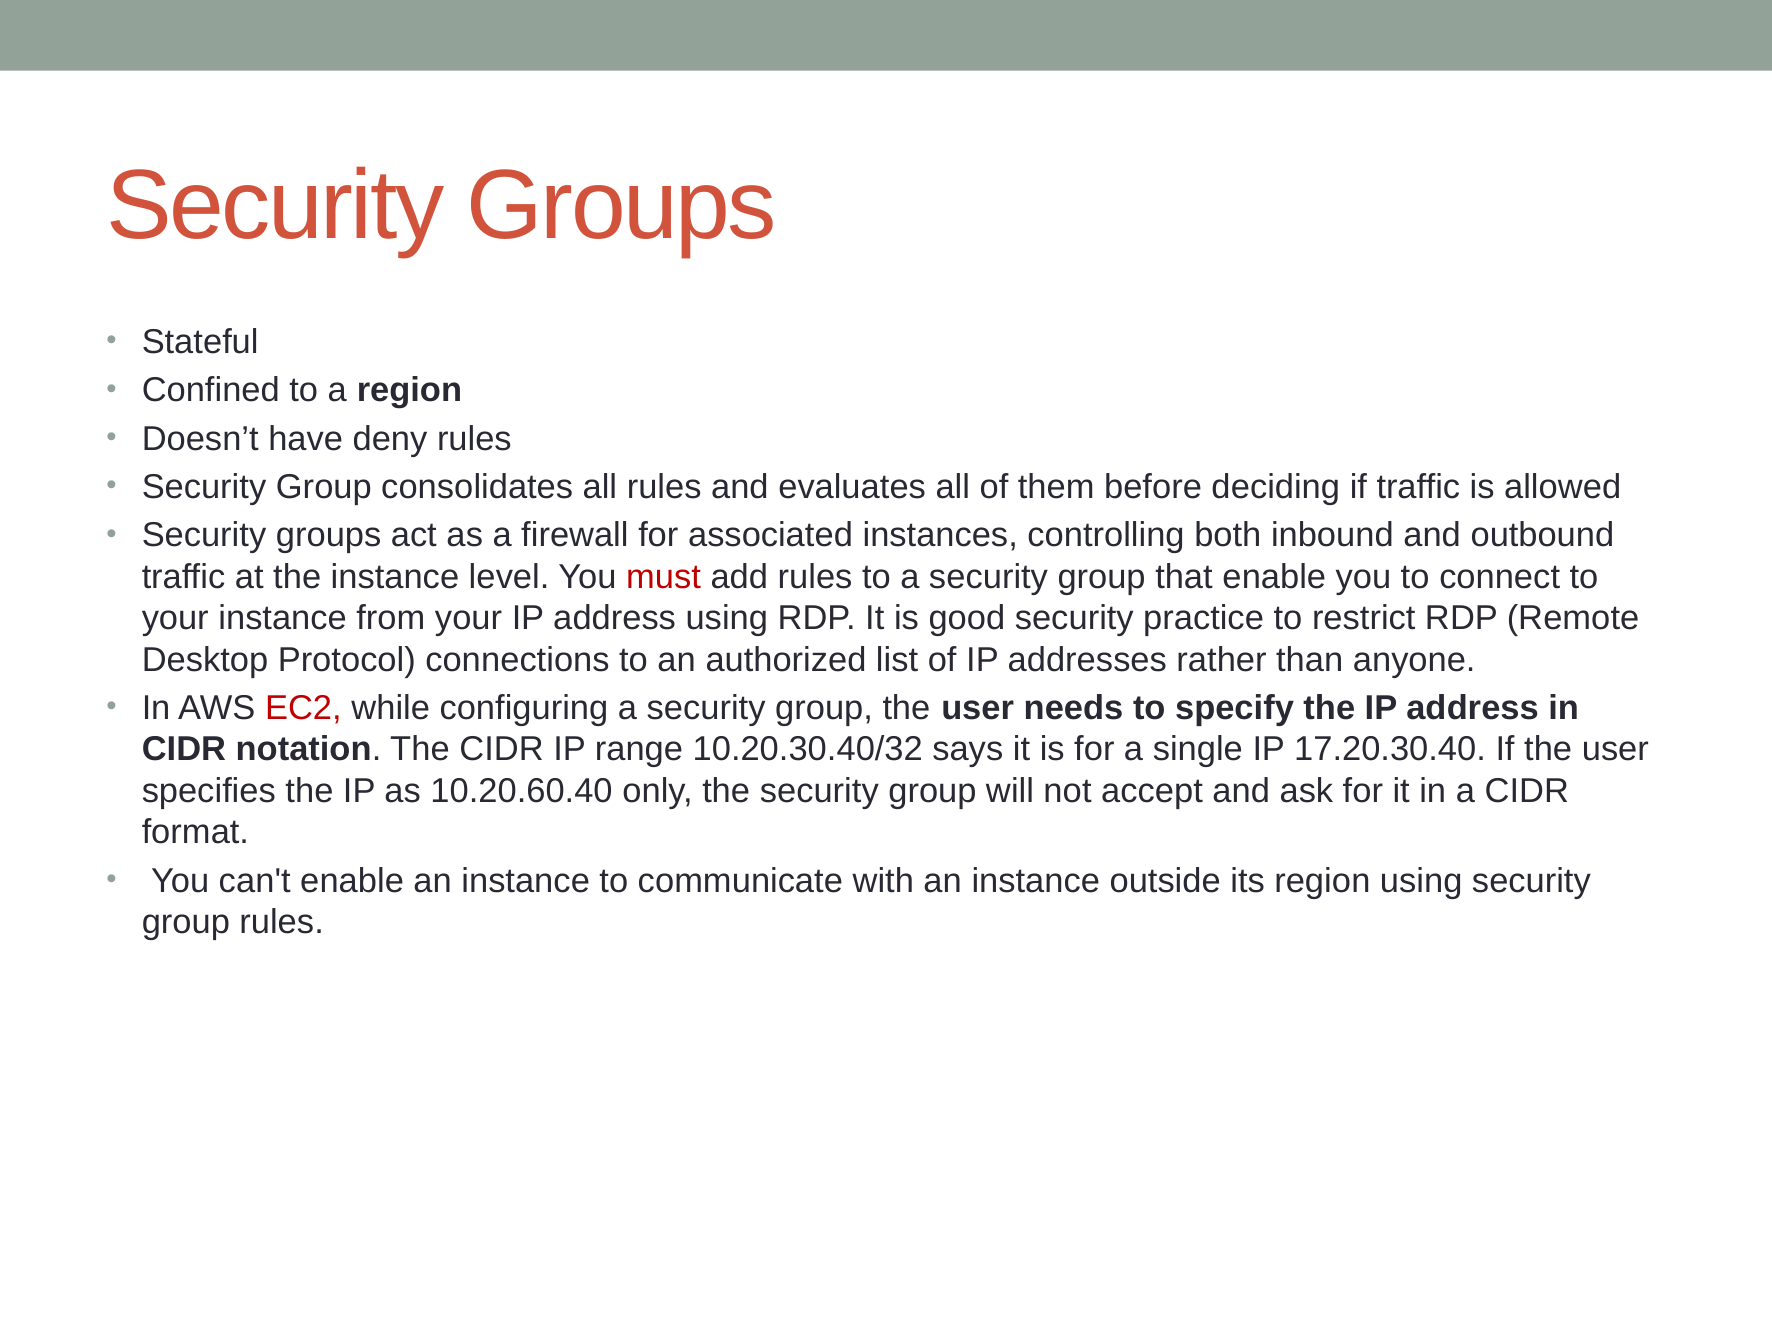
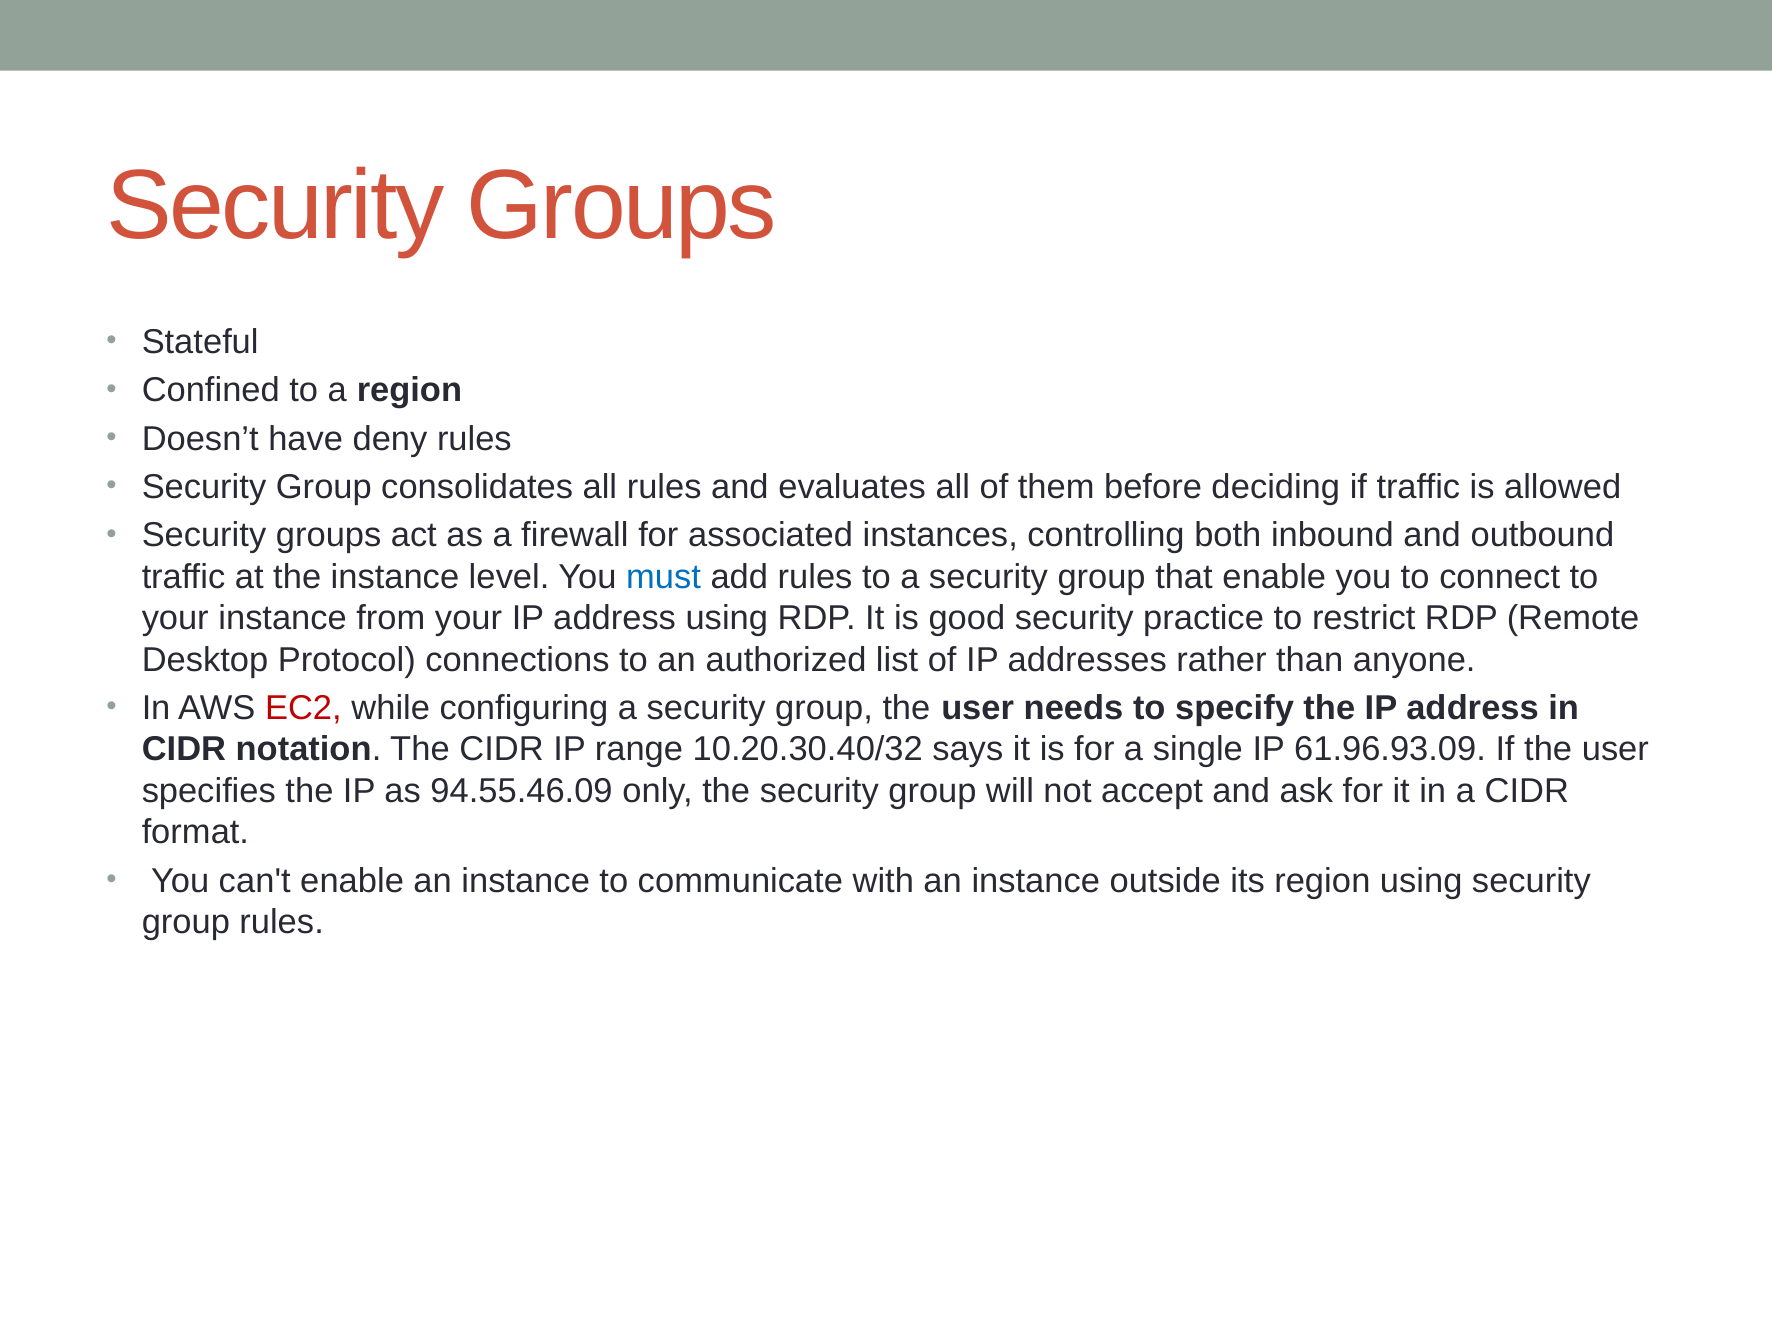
must colour: red -> blue (664, 577)
17.20.30.40: 17.20.30.40 -> 61.96.93.09 (1390, 750)
10.20.60.40: 10.20.60.40 -> 94.55.46.09 (522, 791)
